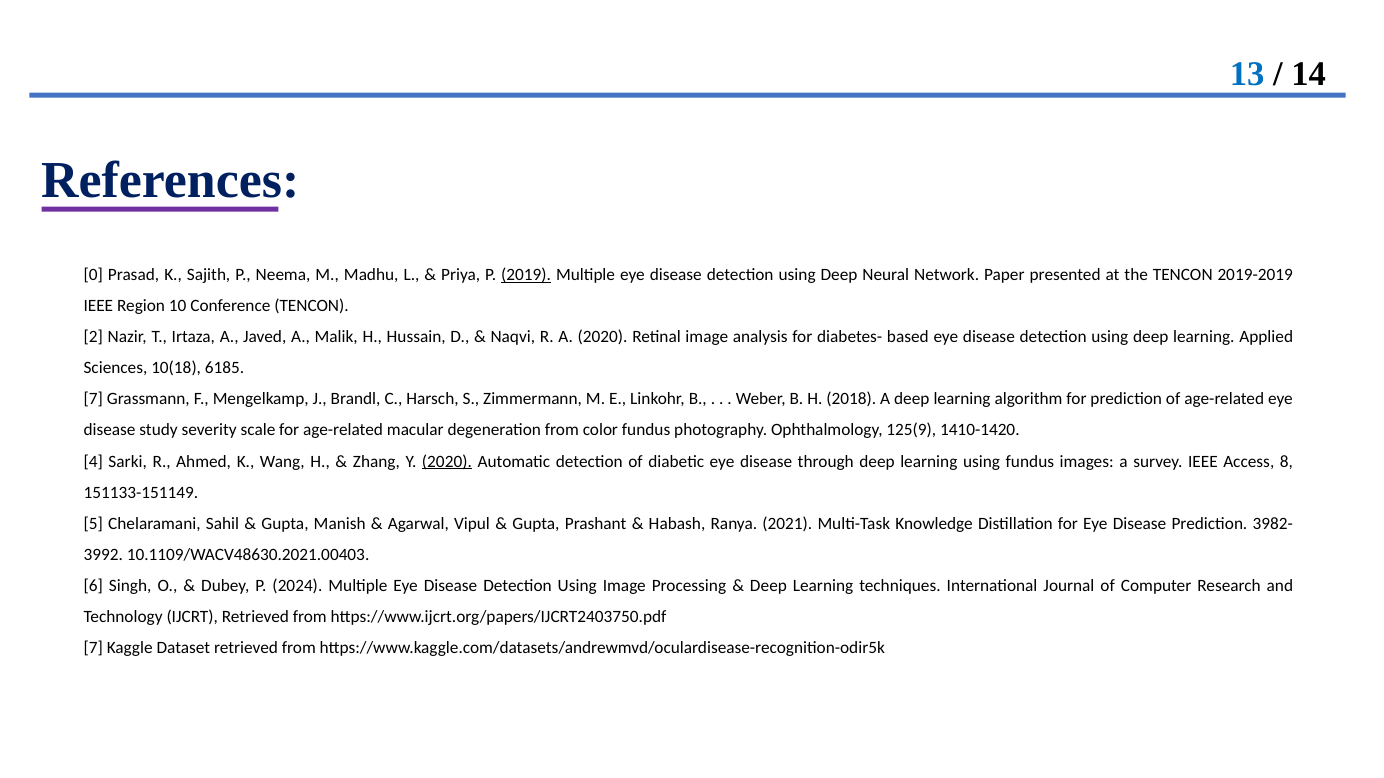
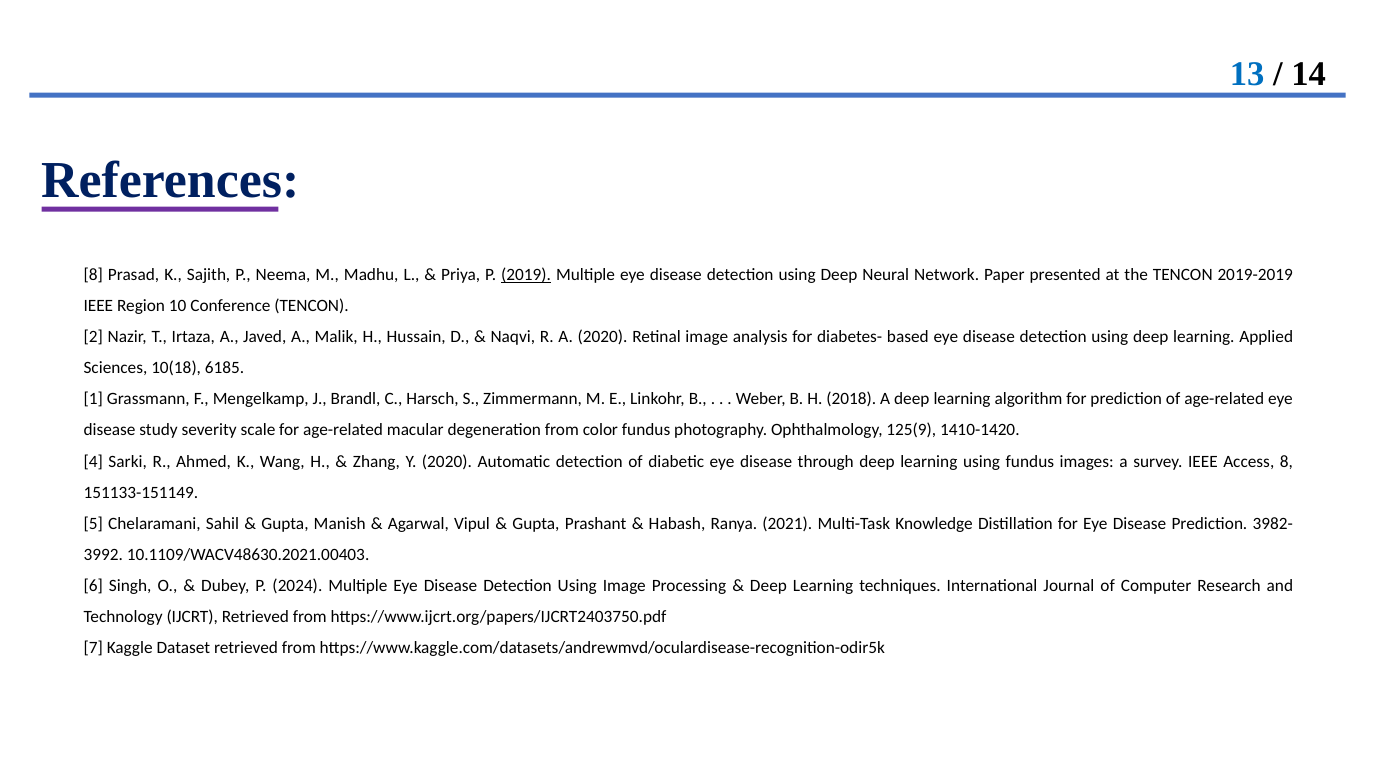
0: 0 -> 8 (93, 275)
7: 7 -> 1 (93, 399)
2020 underline: present -> none (447, 462)
